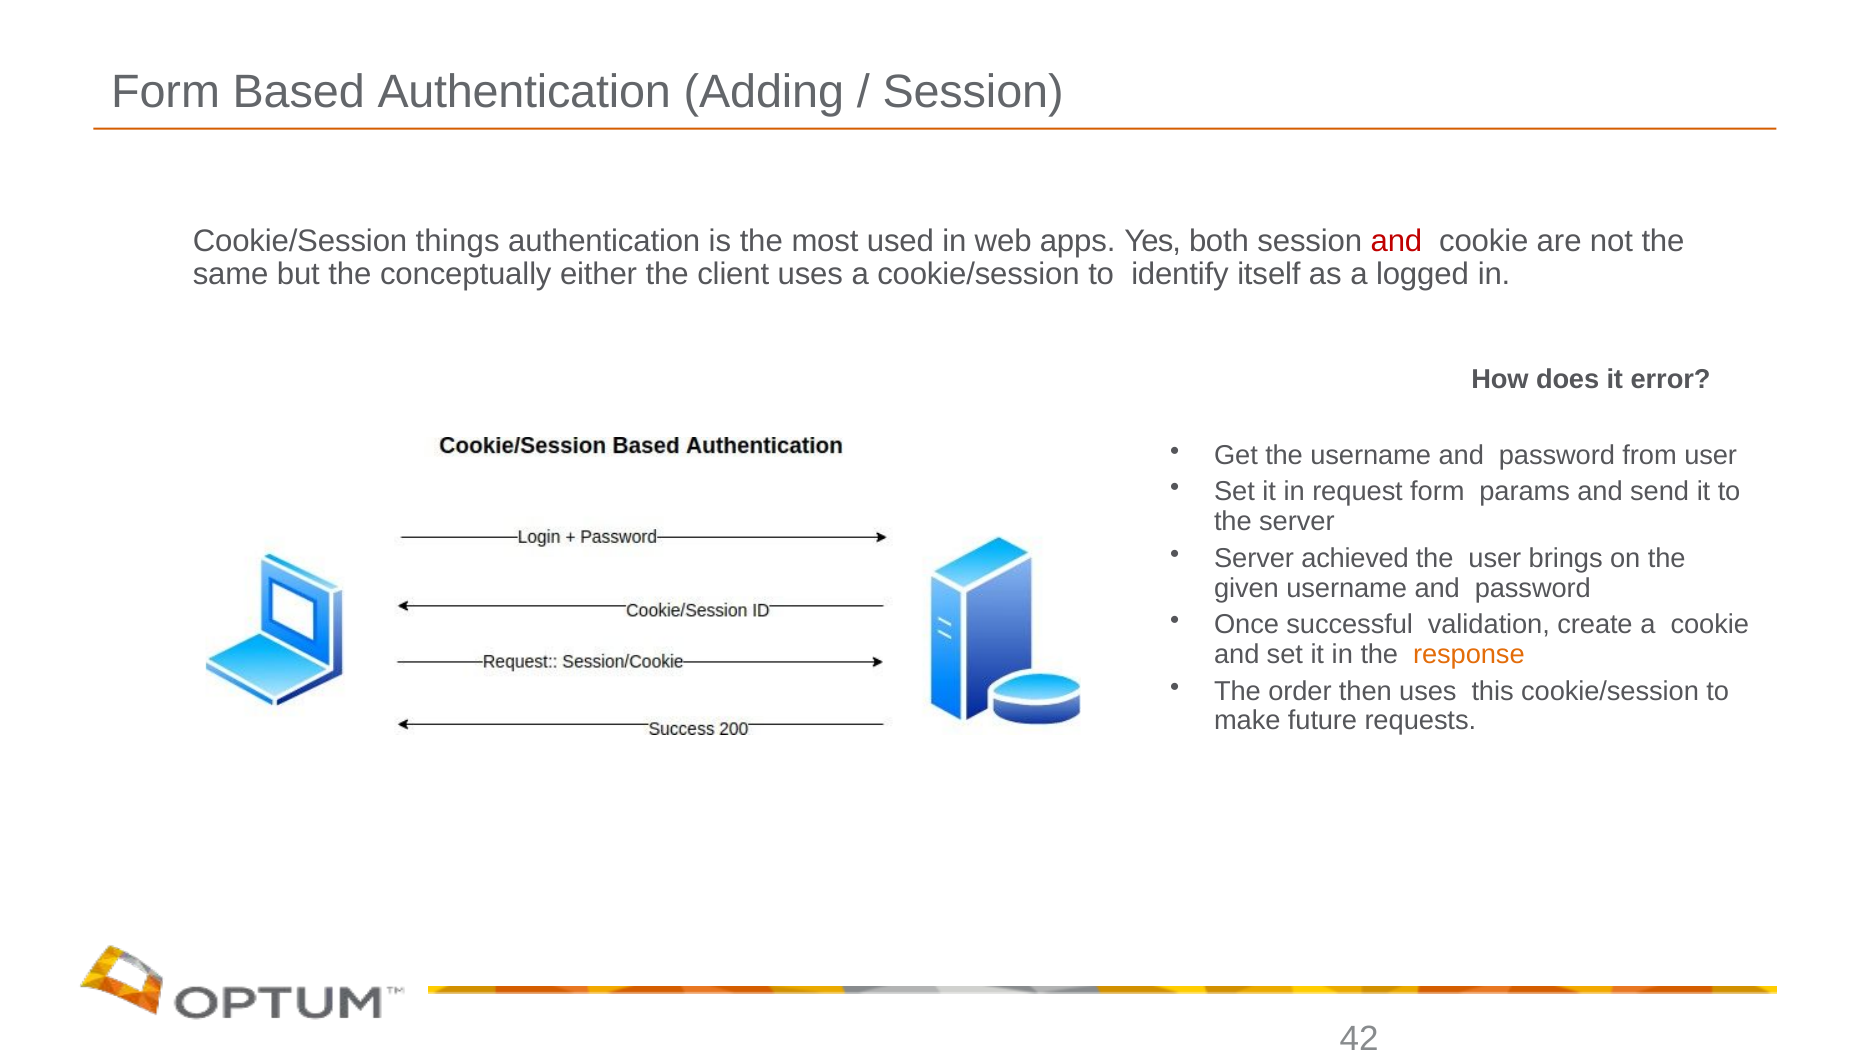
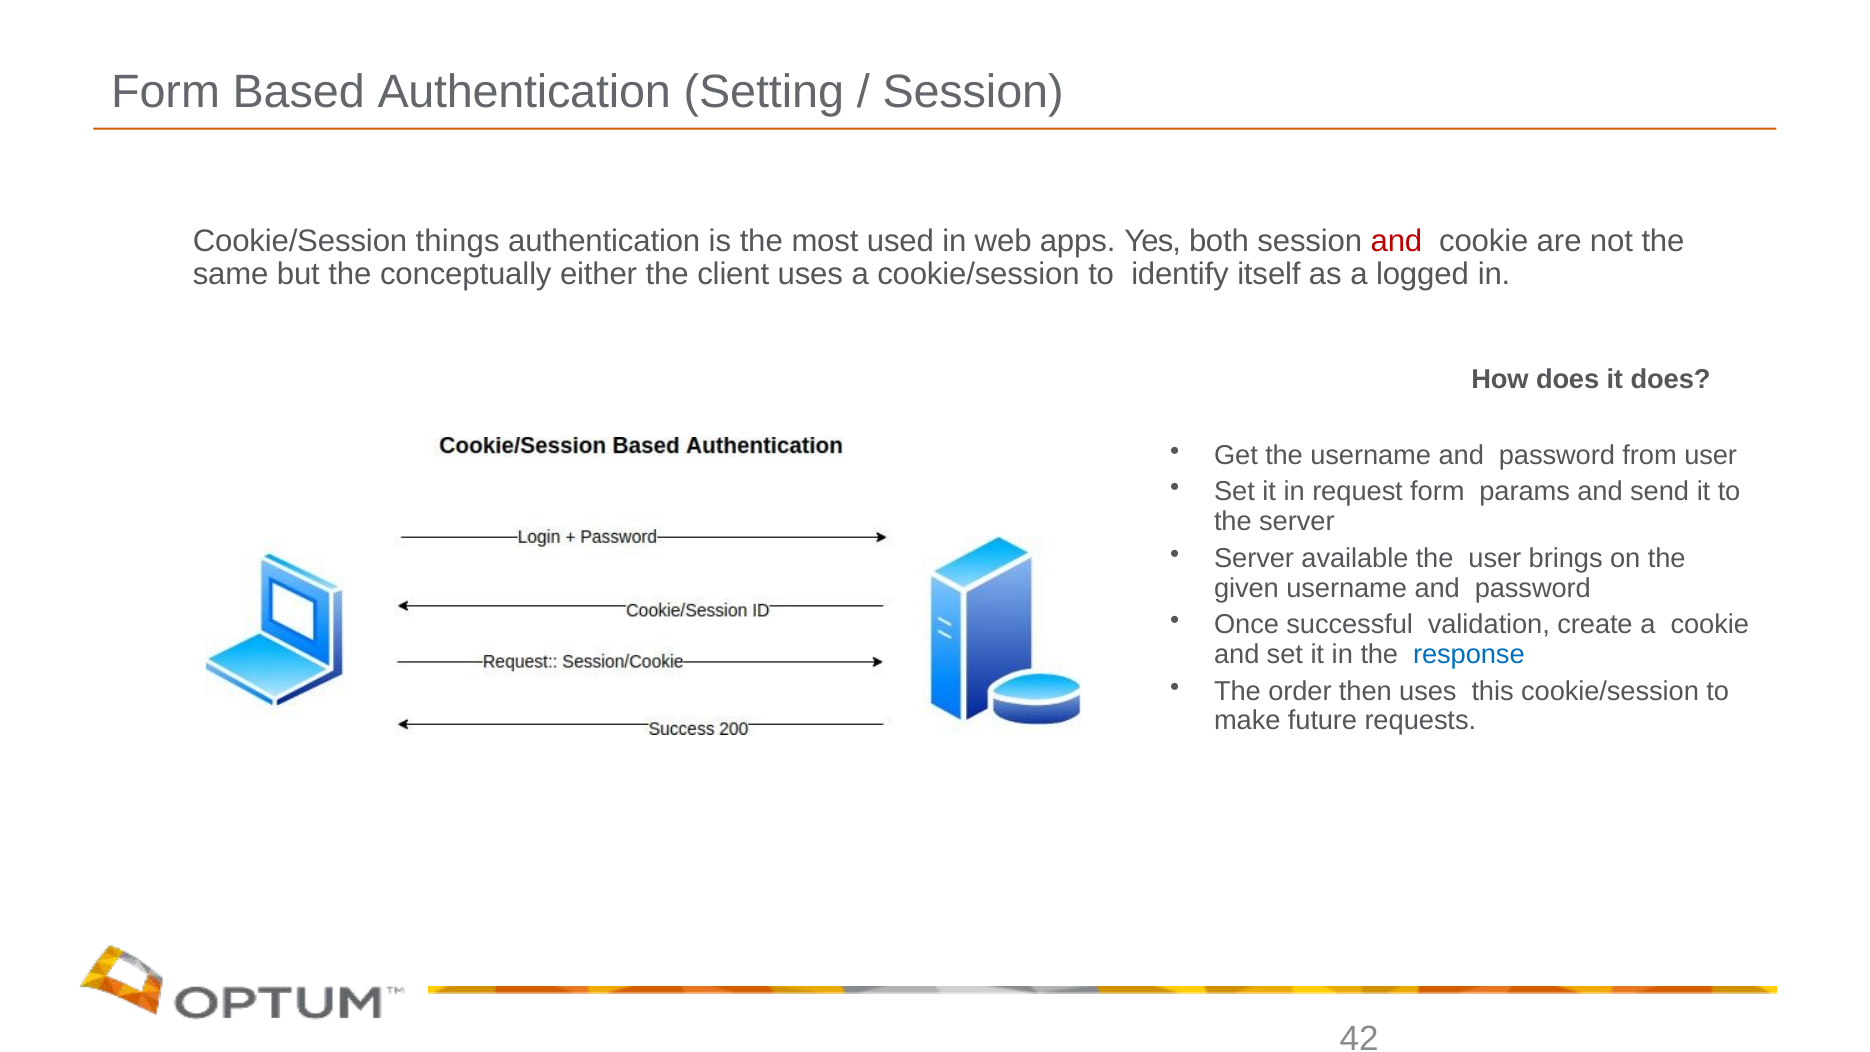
Adding: Adding -> Setting (764, 92)
it error: error -> does (1671, 379)
achieved: achieved -> available (1355, 559)
response colour: orange -> blue (1469, 654)
